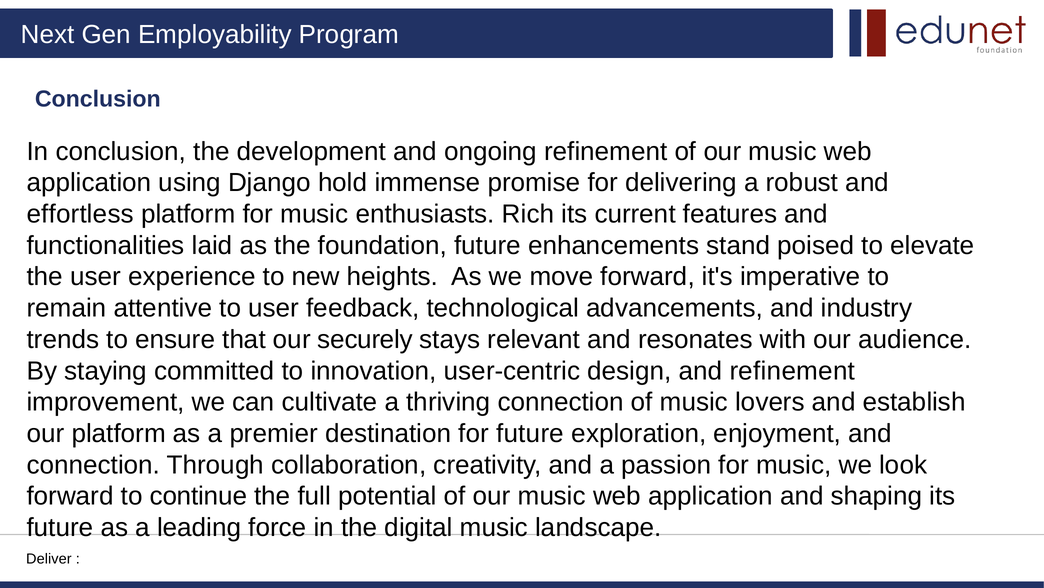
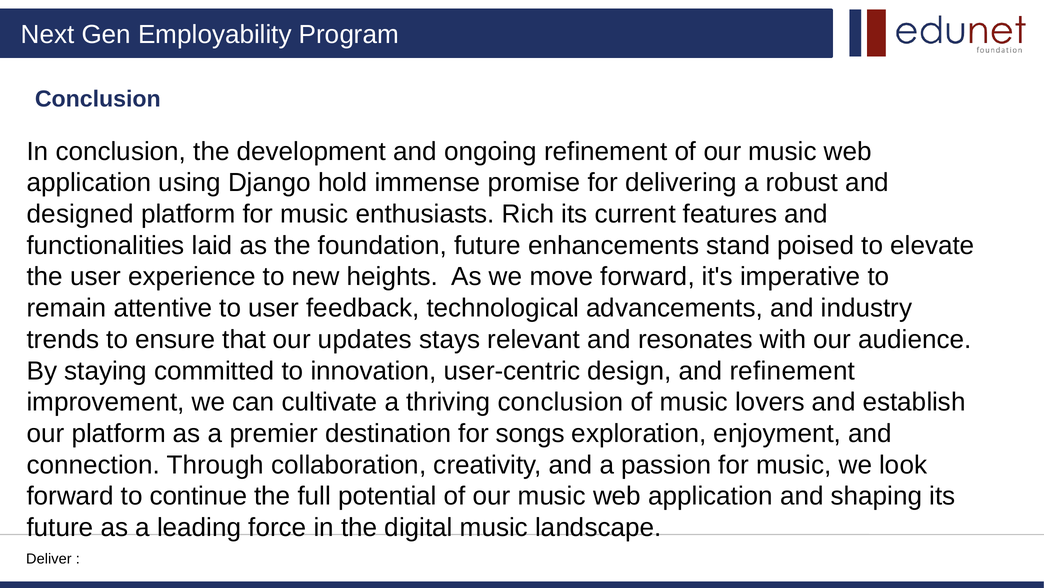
effortless: effortless -> designed (80, 214)
securely: securely -> updates (365, 339)
thriving connection: connection -> conclusion (560, 402)
for future: future -> songs (530, 433)
